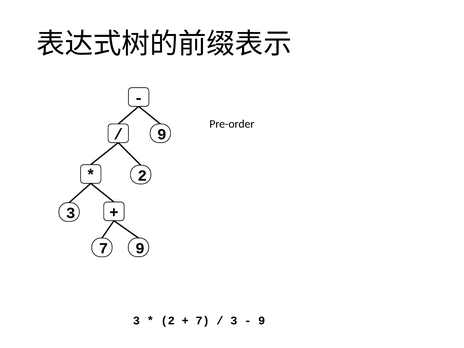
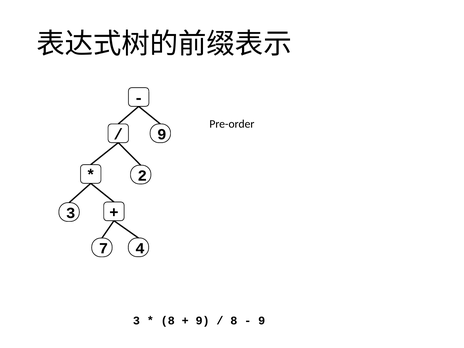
7 9: 9 -> 4 (140, 248)
2: 2 -> 8 (168, 321)
7: 7 -> 9 (203, 321)
3: 3 -> 8 (234, 321)
